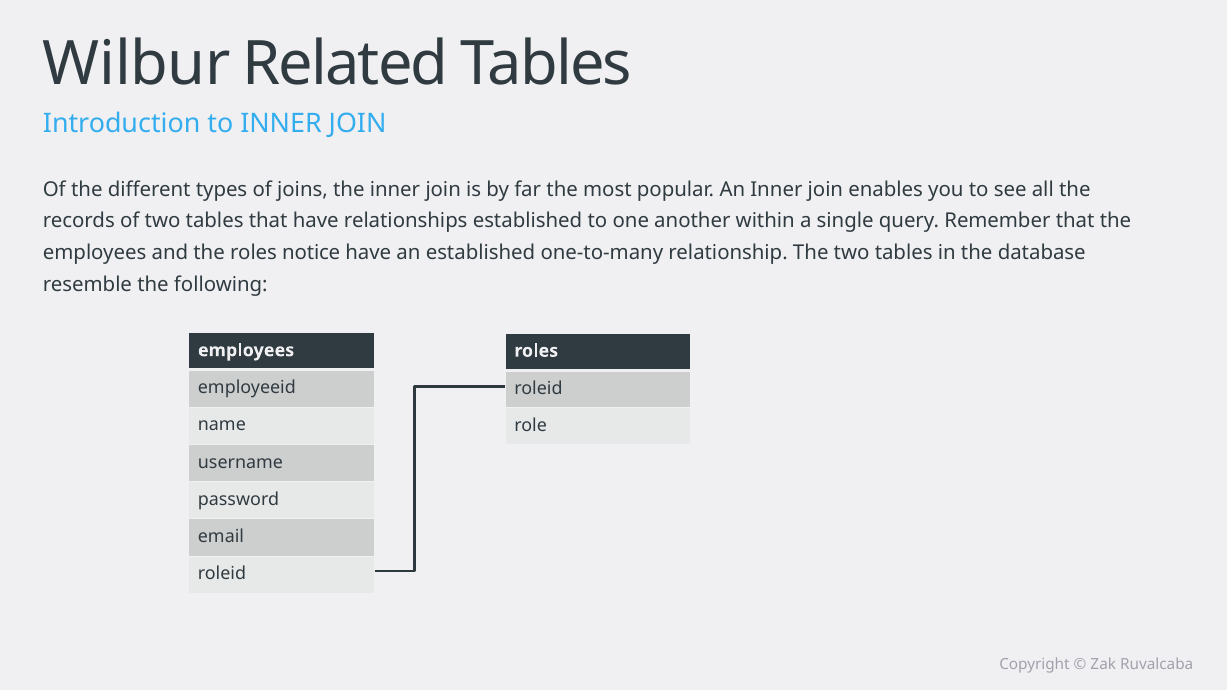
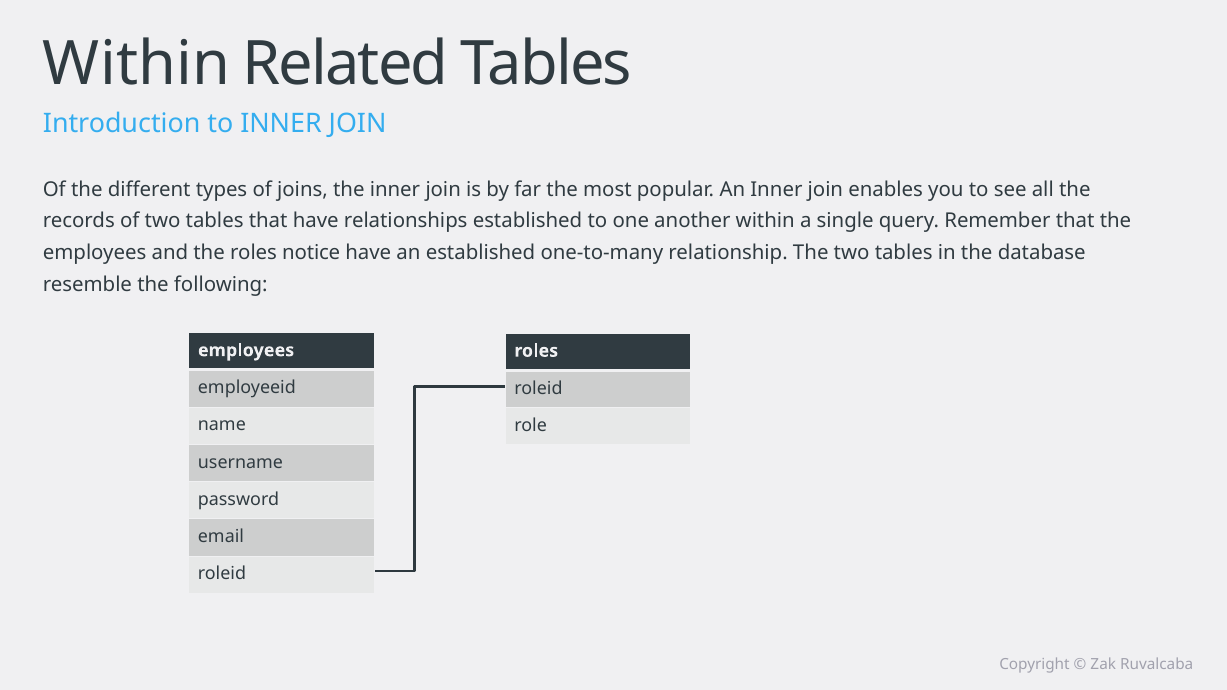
Wilbur: Wilbur -> Within (137, 65)
